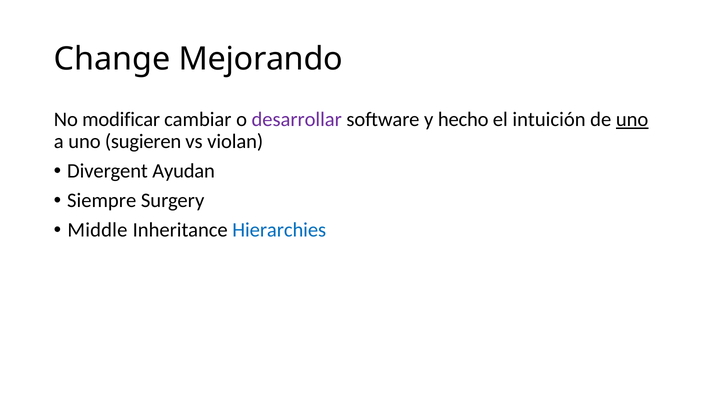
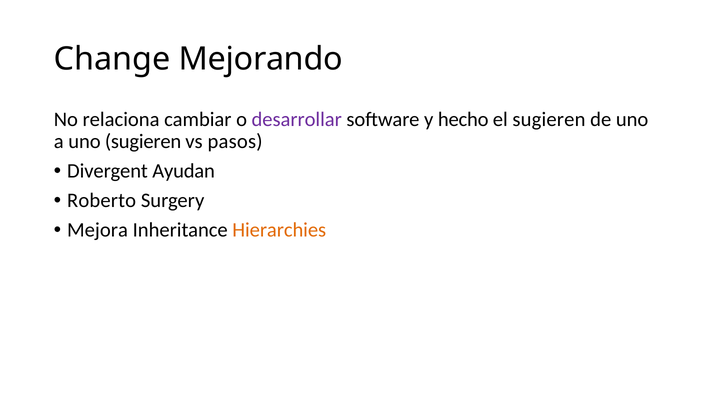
modificar: modificar -> relaciona (121, 119)
el intuición: intuición -> sugieren (549, 119)
uno underline: present -> none (632, 119)
violan: violan -> pasos (235, 142)
Siempre: Siempre -> Roberto (102, 201)
Middle: Middle -> Mejora (98, 230)
Hierarchies colour: blue -> orange (279, 230)
